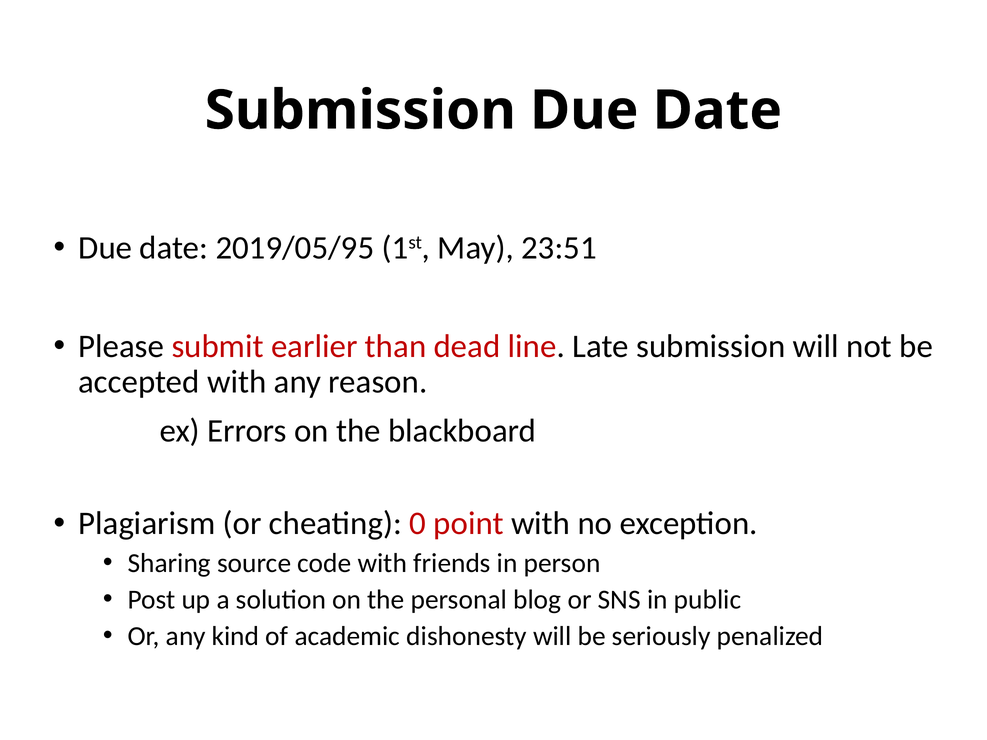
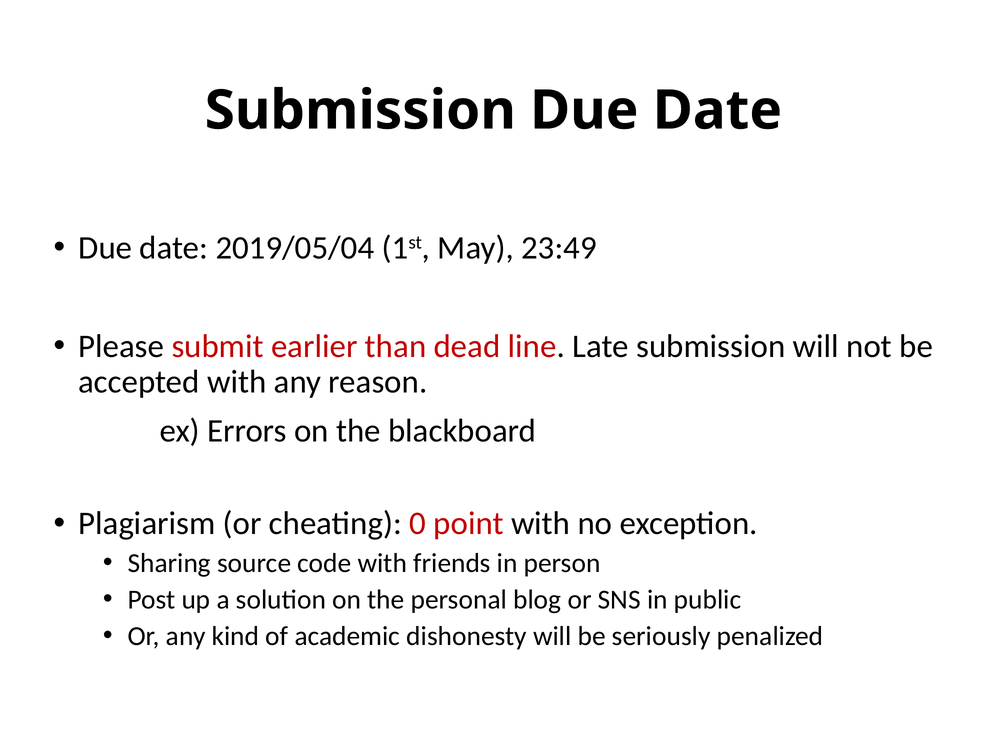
2019/05/95: 2019/05/95 -> 2019/05/04 (295, 248)
23:51: 23:51 -> 23:49 (559, 248)
